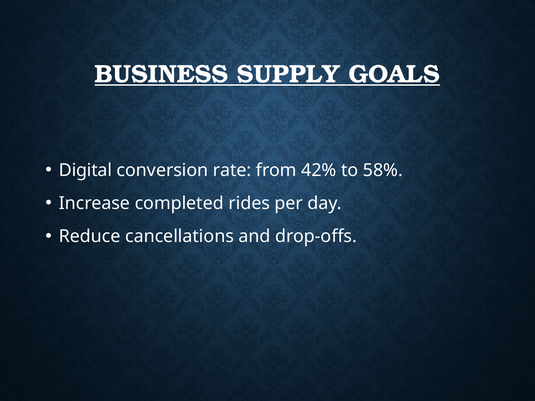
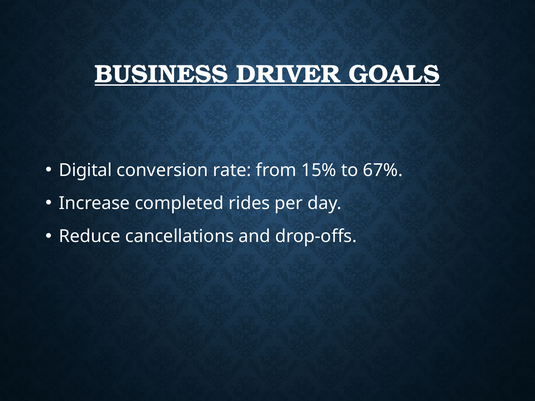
SUPPLY: SUPPLY -> DRIVER (288, 74)
42%: 42% -> 15% (319, 170)
58%: 58% -> 67% (383, 170)
